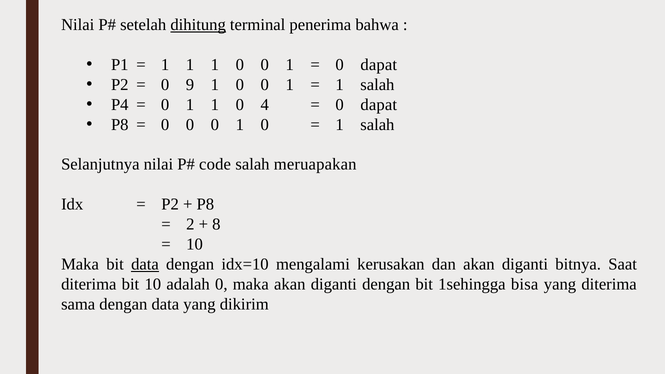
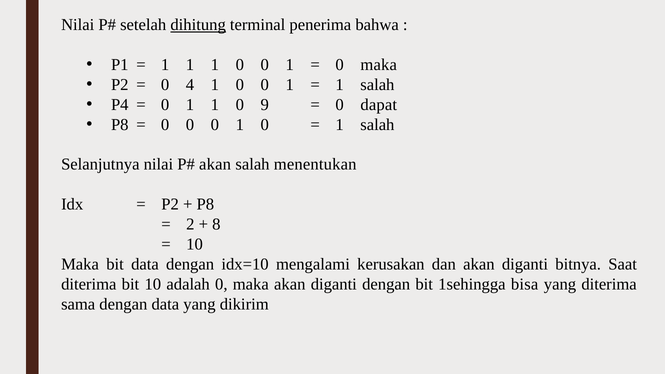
dapat: dapat -> maka (379, 65)
9: 9 -> 4 (190, 85)
4: 4 -> 9 (265, 105)
code: code -> akan (215, 164)
meruapakan: meruapakan -> menentukan (315, 164)
data underline: present -> none (145, 264)
